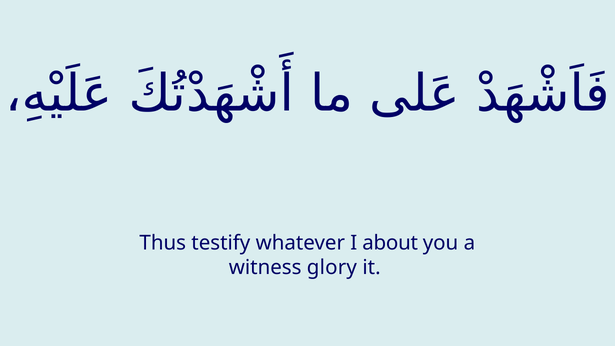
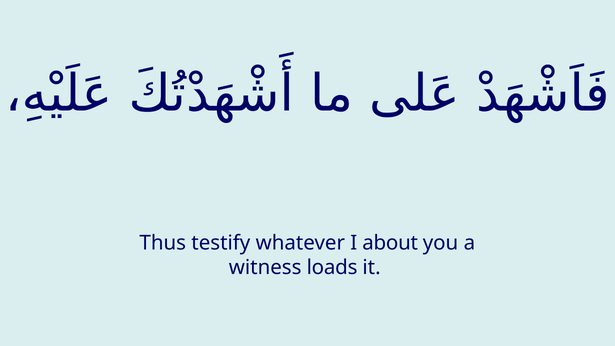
glory: glory -> loads (332, 267)
